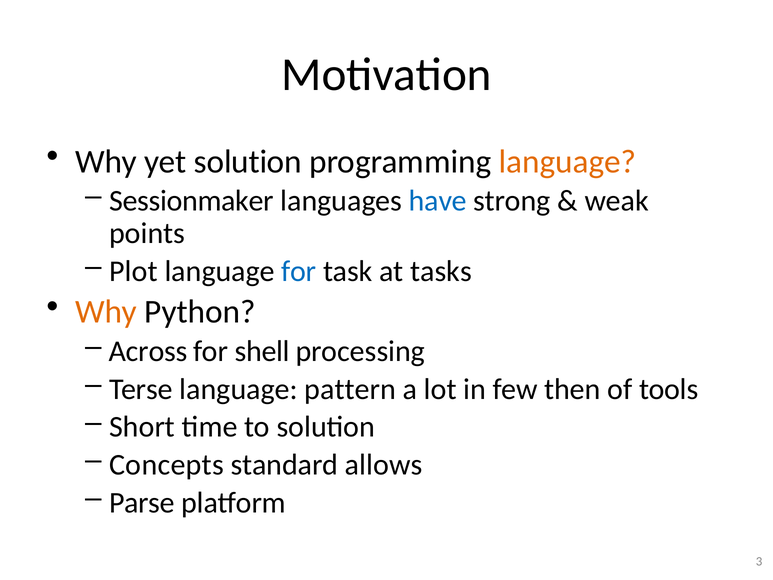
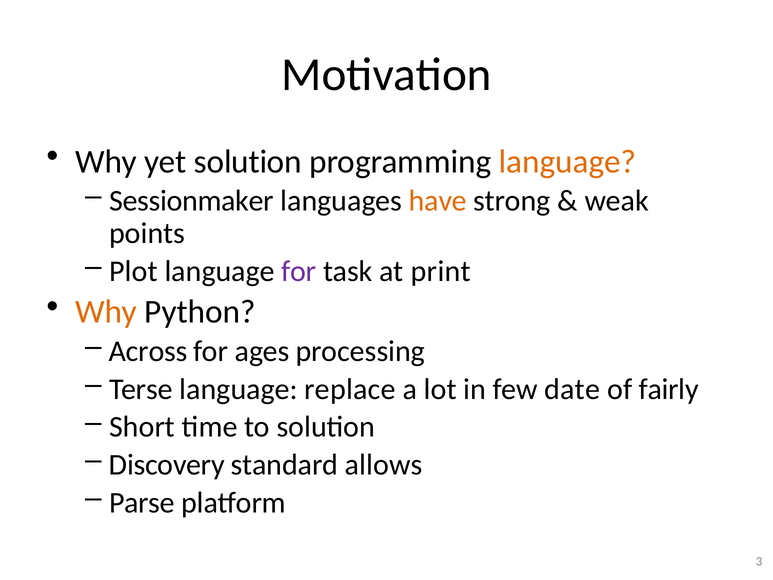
have colour: blue -> orange (438, 201)
for colour: blue -> purple (299, 271)
tasks: tasks -> print (441, 271)
shell: shell -> ages (262, 351)
pattern: pattern -> replace (350, 389)
then: then -> date (572, 389)
tools: tools -> fairly (669, 389)
Concepts: Concepts -> Discovery (167, 465)
